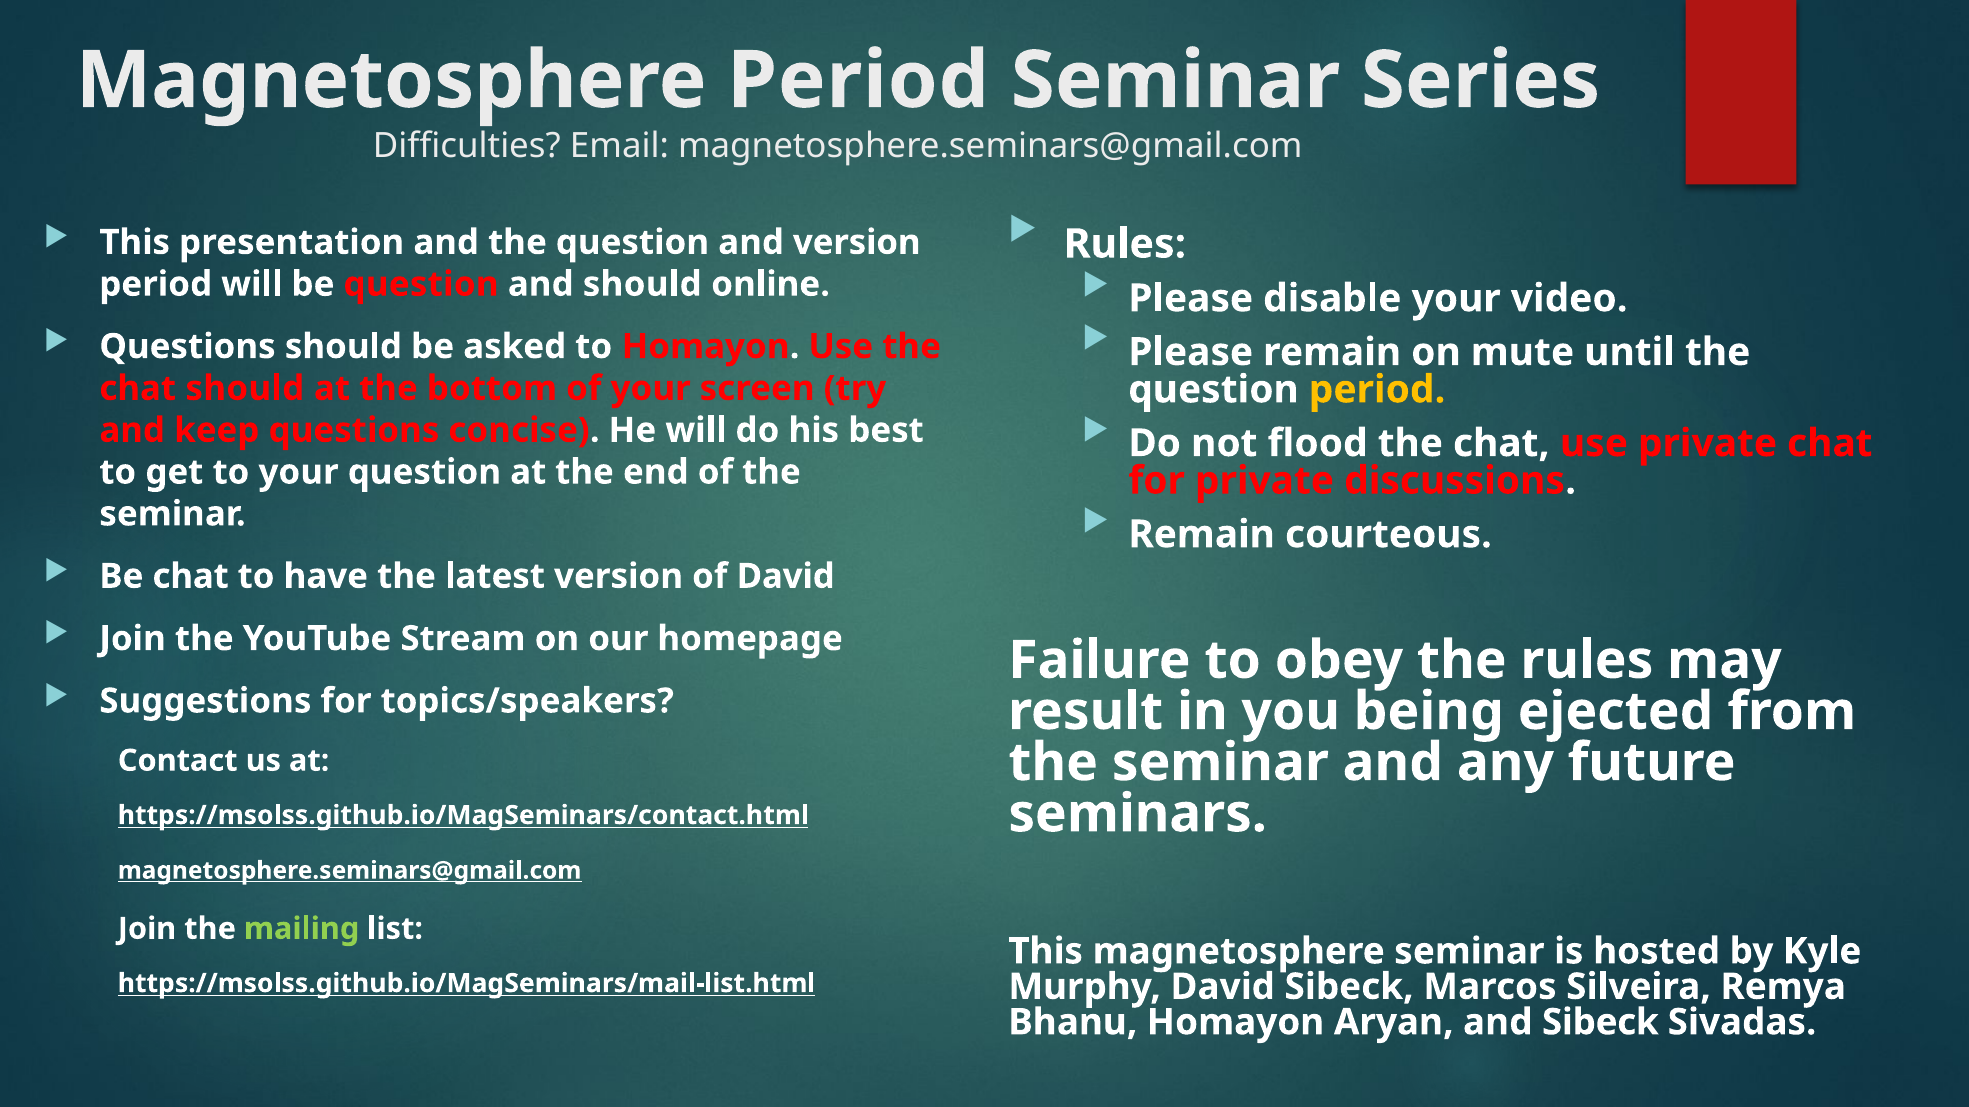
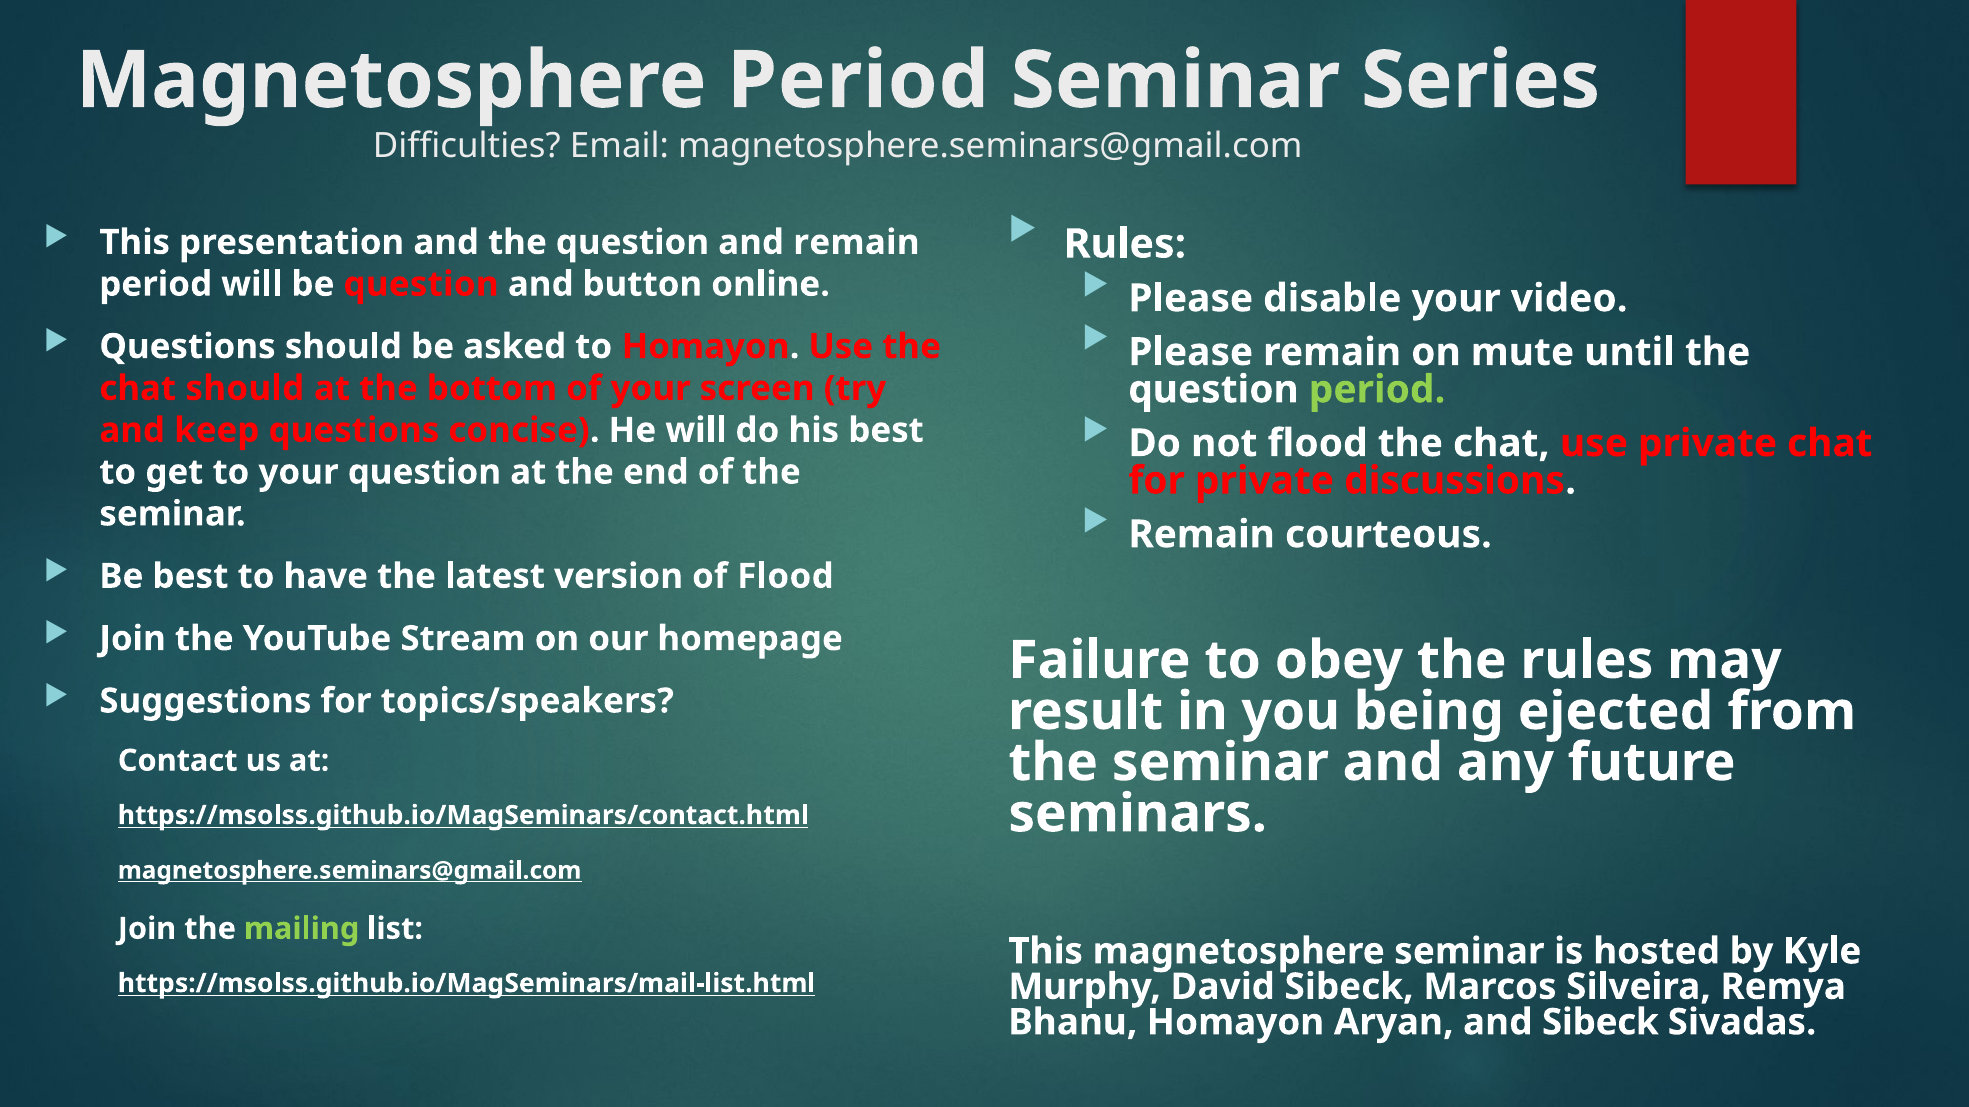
and version: version -> remain (856, 242)
and should: should -> button (642, 284)
period colour: yellow -> light green (1377, 390)
Be chat: chat -> best (190, 577)
of David: David -> Flood (785, 577)
